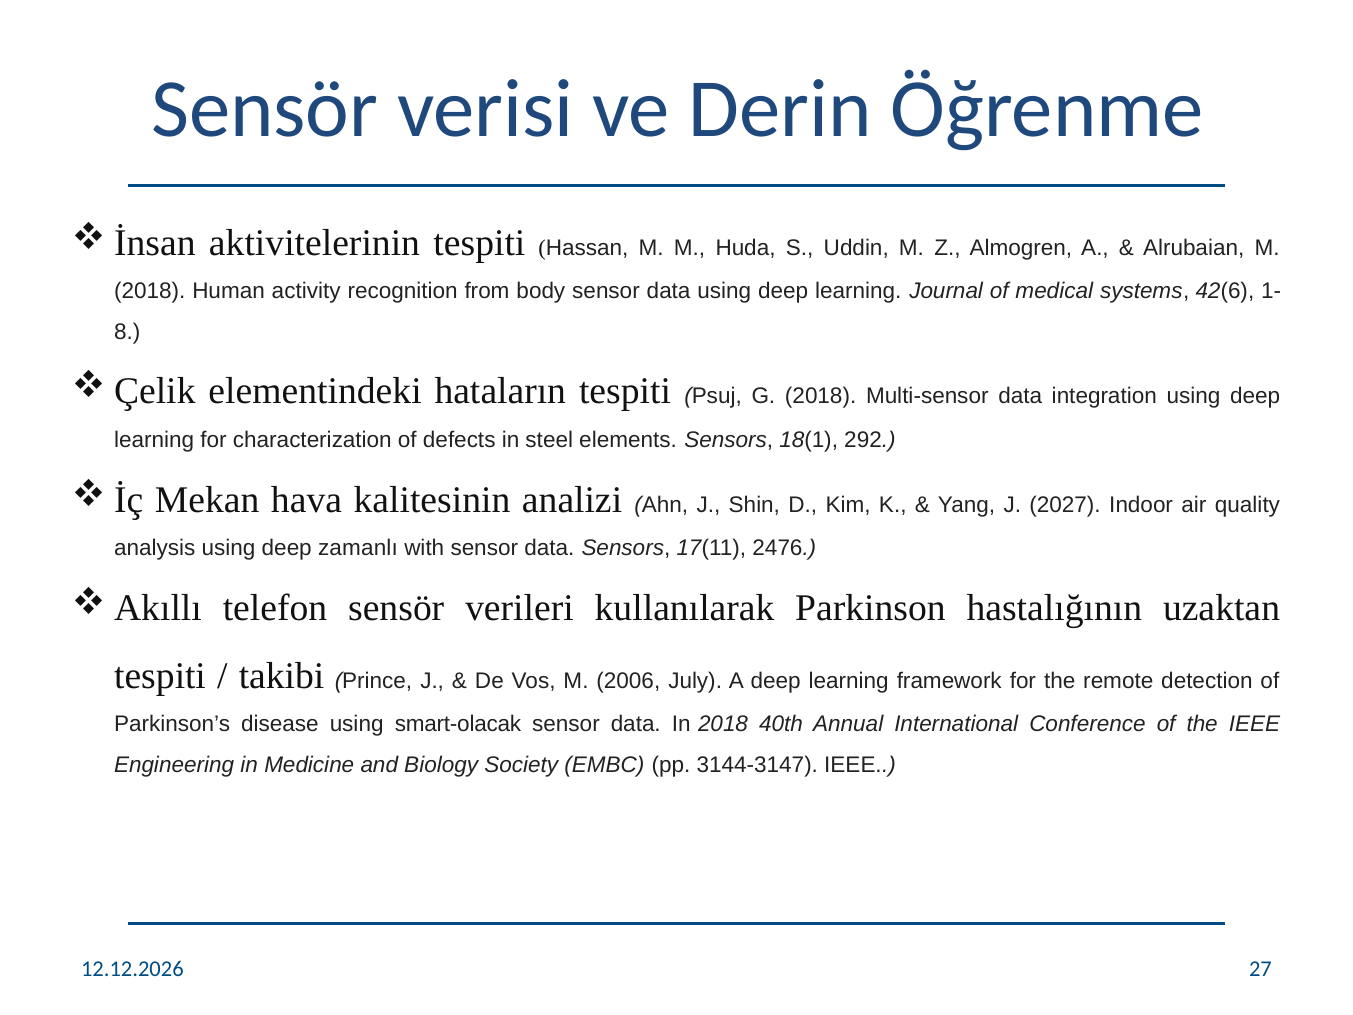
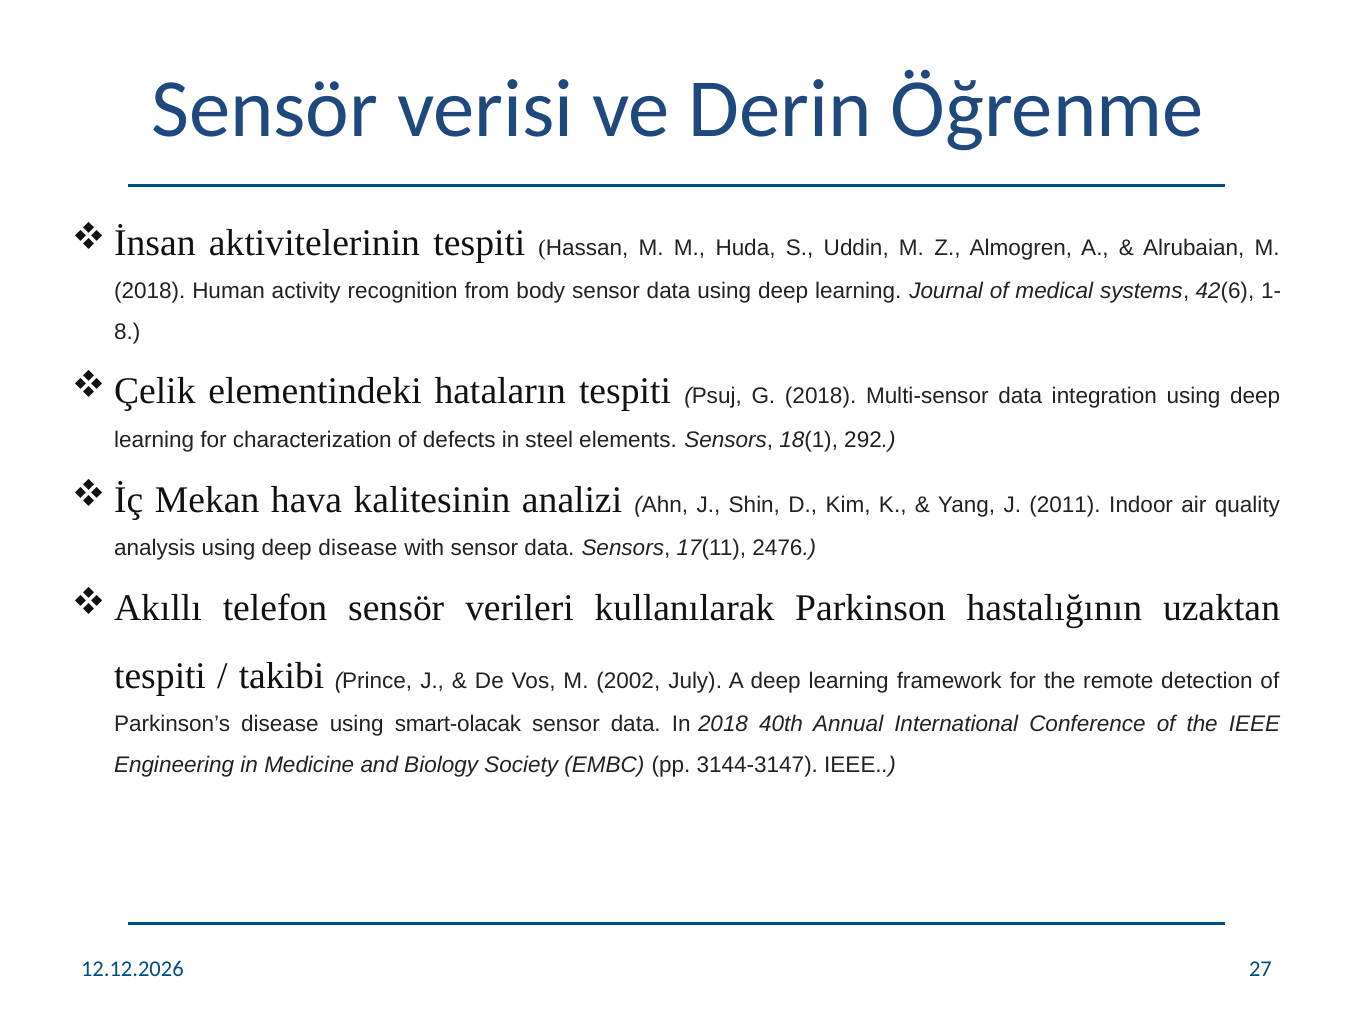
2027: 2027 -> 2011 (1065, 505)
deep zamanlı: zamanlı -> disease (358, 548)
2006: 2006 -> 2002 (628, 681)
